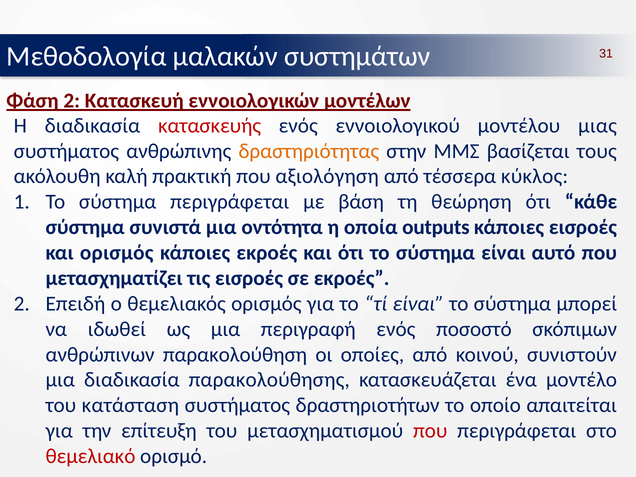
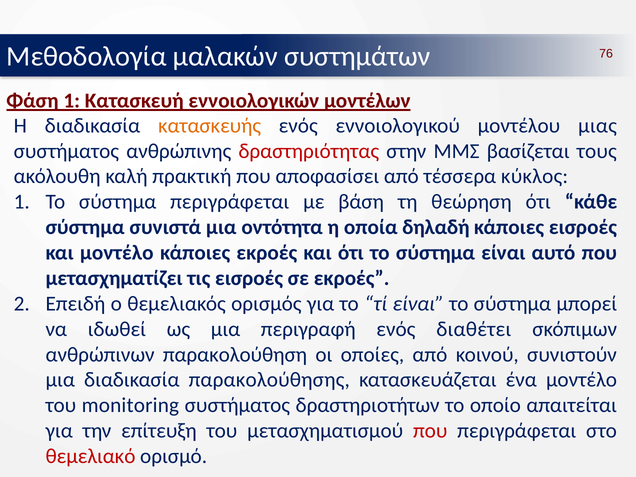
31: 31 -> 76 (606, 54)
Φάση 2: 2 -> 1 (72, 101)
κατασκευής colour: red -> orange (210, 126)
δραστηριότητας colour: orange -> red (309, 151)
αξιολόγηση: αξιολόγηση -> αποφασίσει (327, 176)
outputs: outputs -> δηλαδή (436, 227)
και ορισμός: ορισμός -> μοντέλο (117, 253)
ποσοστό: ποσοστό -> διαθέτει (474, 329)
κατάσταση: κατάσταση -> monitoring (130, 405)
